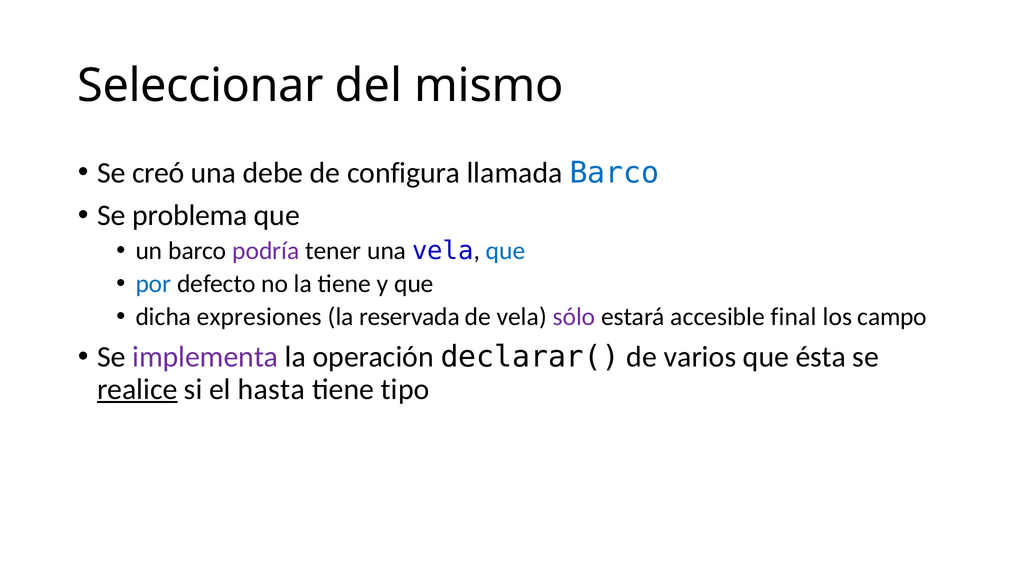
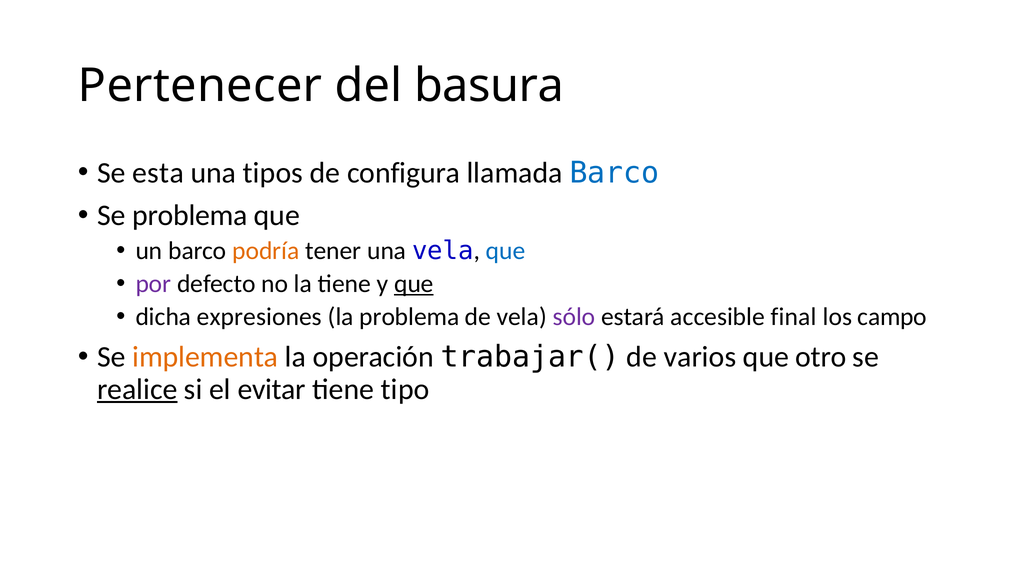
Seleccionar: Seleccionar -> Pertenecer (200, 86)
mismo: mismo -> basura (489, 86)
creó: creó -> esta (158, 173)
debe: debe -> tipos (273, 173)
podría colour: purple -> orange (266, 251)
por colour: blue -> purple (153, 284)
que underline: none -> present (414, 284)
la reservada: reservada -> problema (409, 317)
implementa colour: purple -> orange (205, 357)
declarar(: declarar( -> trabajar( (530, 357)
ésta: ésta -> otro (821, 357)
hasta: hasta -> evitar (272, 390)
